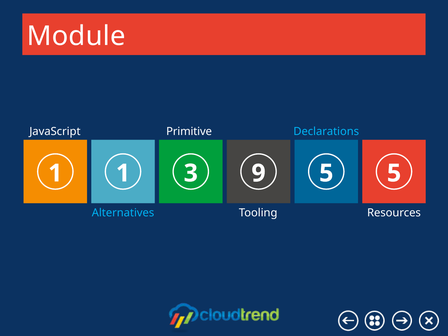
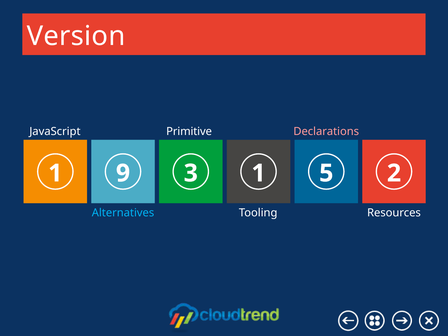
Module: Module -> Version (76, 36)
Declarations colour: light blue -> pink (326, 131)
1 1: 1 -> 9 (123, 173)
3 9: 9 -> 1 (259, 173)
5 5: 5 -> 2 (394, 173)
